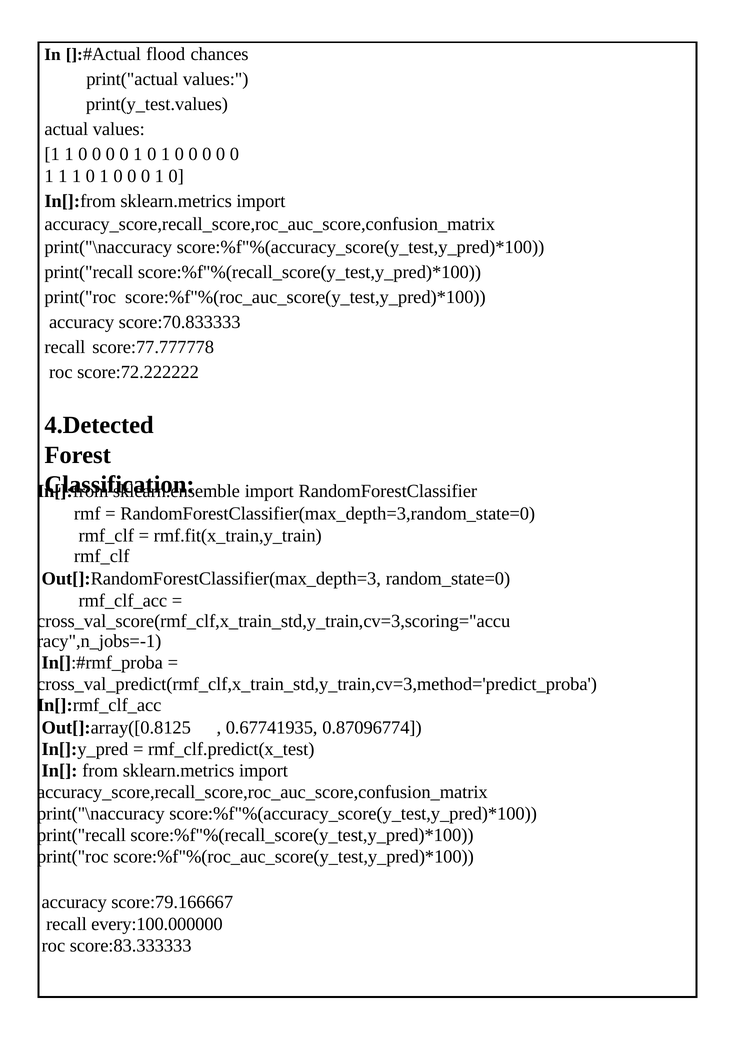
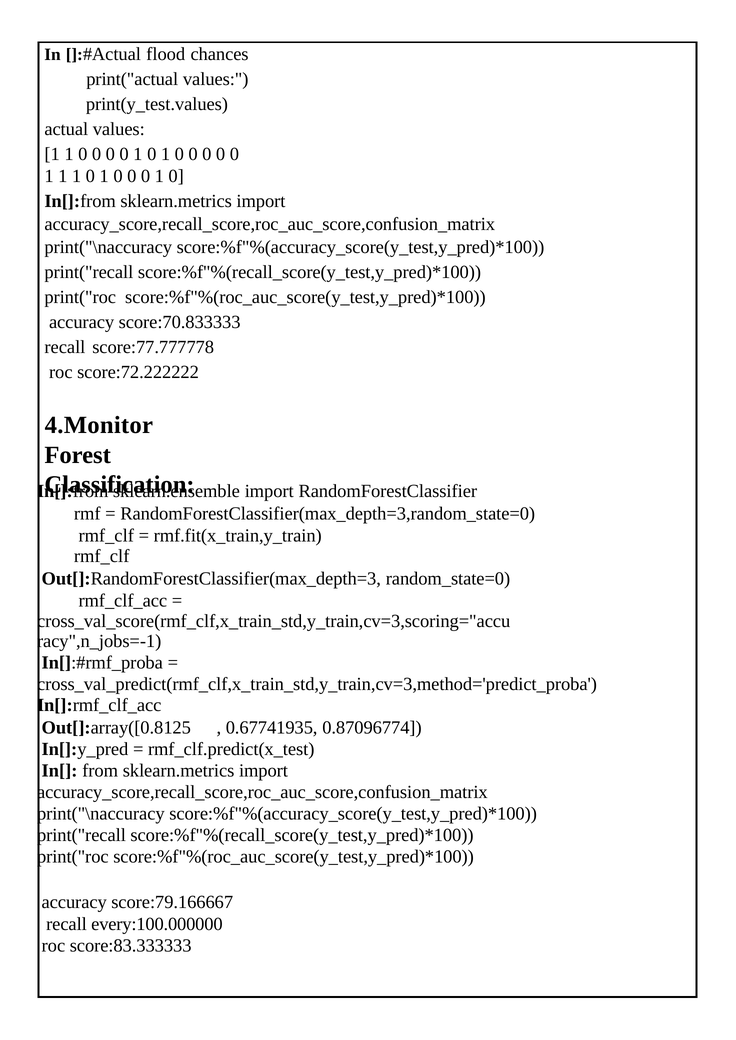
4.Detected: 4.Detected -> 4.Monitor (99, 425)
